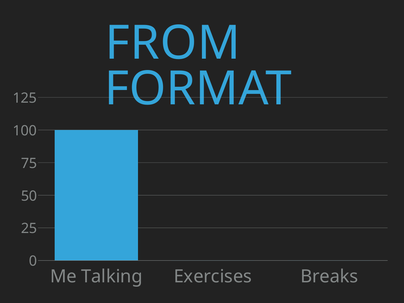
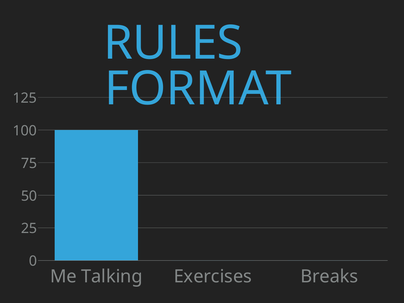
FROM: FROM -> RULES (173, 43)
